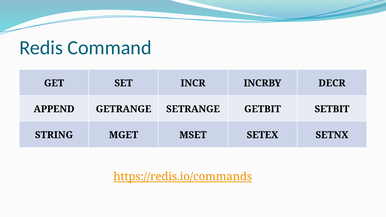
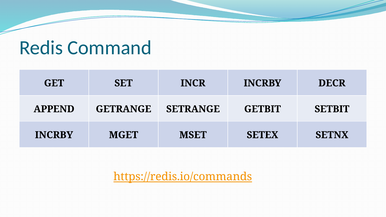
STRING: STRING -> INCRBY (54, 135)
